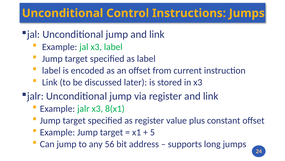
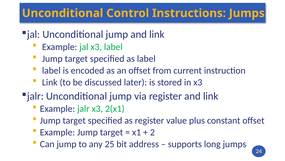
8(x1: 8(x1 -> 2(x1 (115, 108)
5: 5 -> 2 (152, 132)
56: 56 -> 25 (110, 143)
